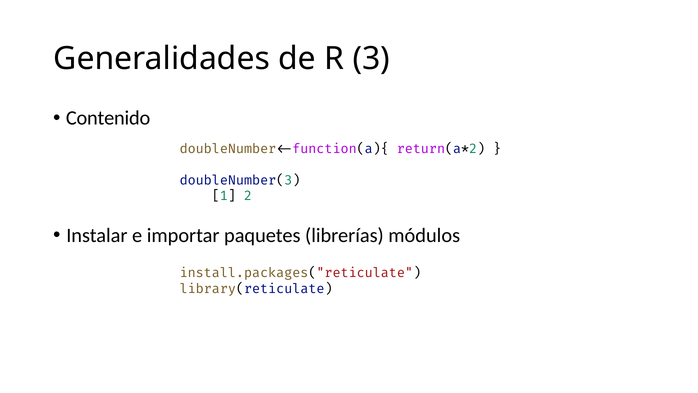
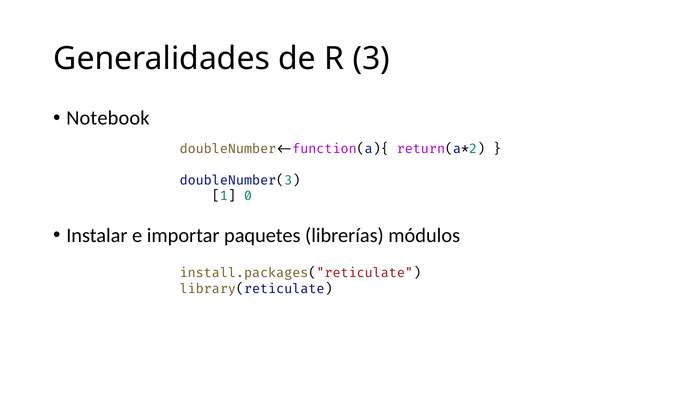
Contenido: Contenido -> Notebook (108, 118)
2: 2 -> 0 (248, 196)
